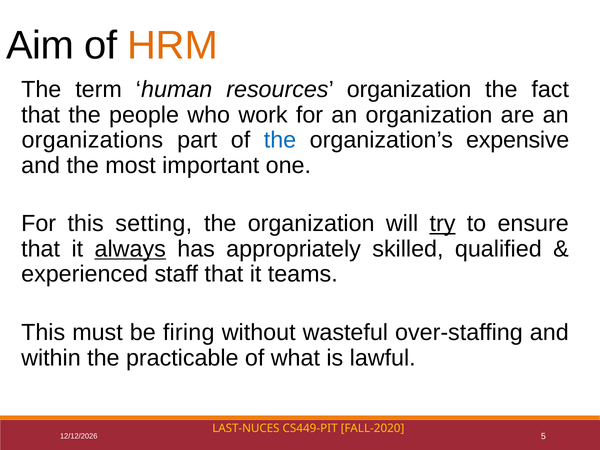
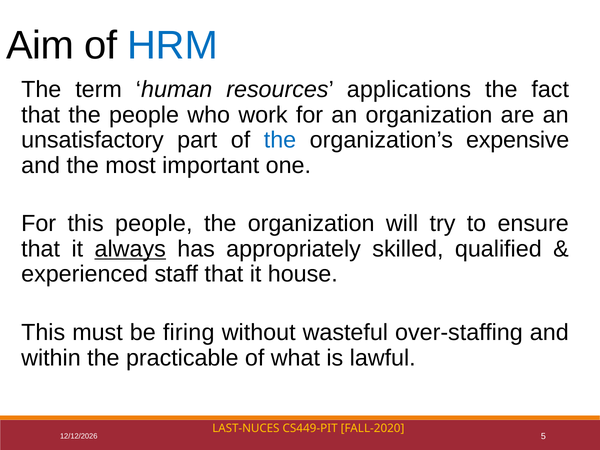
HRM colour: orange -> blue (173, 45)
resources organization: organization -> applications (409, 90)
organizations: organizations -> unsatisfactory (92, 140)
this setting: setting -> people (154, 224)
try underline: present -> none (443, 224)
teams: teams -> house (303, 274)
